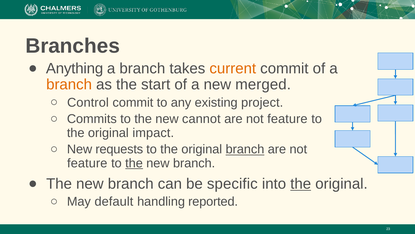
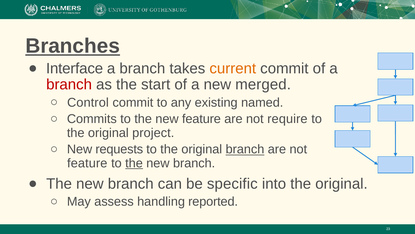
Branches underline: none -> present (73, 46)
Anything: Anything -> Interface (75, 68)
branch colour: orange -> red (69, 84)
project: project -> named (262, 102)
new cannot: cannot -> feature (201, 119)
feature: feature -> require (287, 119)
impact: impact -> project (153, 133)
the underline: present -> none (301, 183)
default: default -> assess (114, 201)
